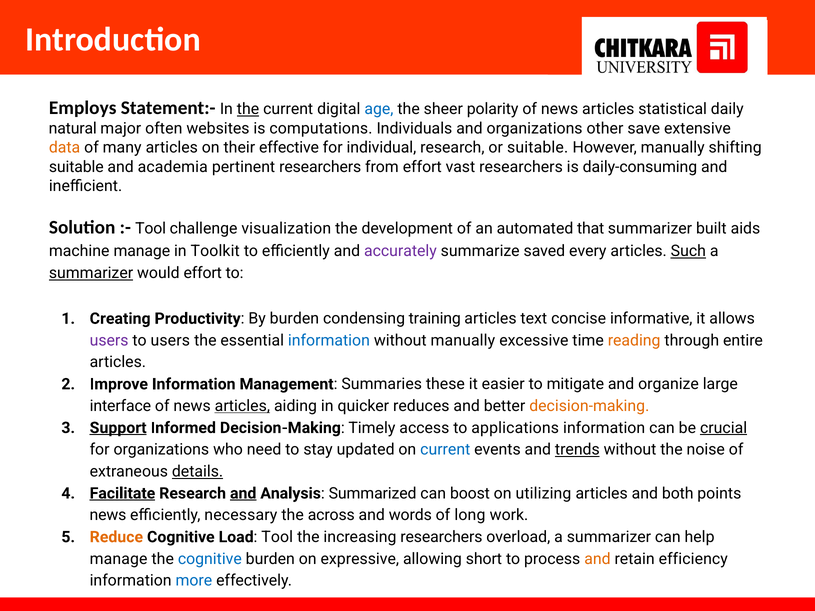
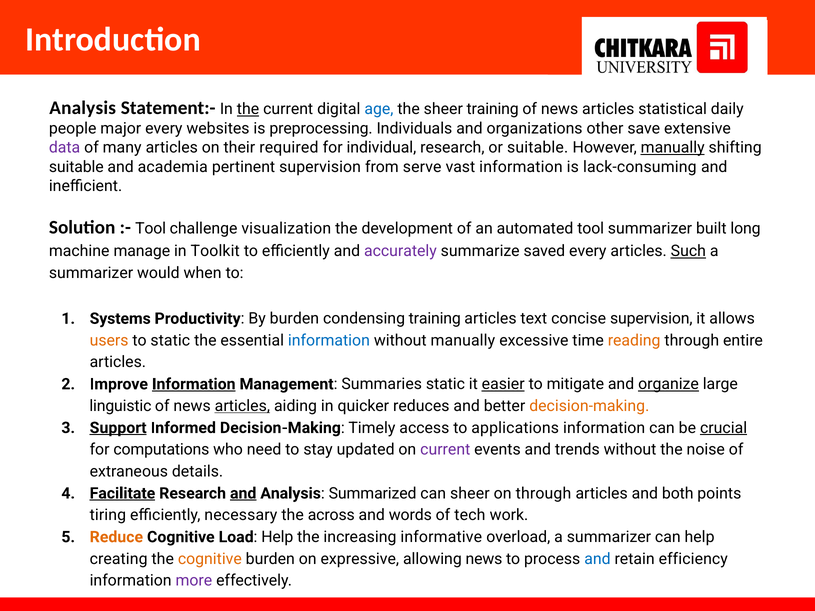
Employs: Employs -> Analysis (83, 108)
sheer polarity: polarity -> training (493, 109)
natural: natural -> people (73, 129)
major often: often -> every (164, 129)
computations: computations -> preprocessing (321, 129)
data colour: orange -> purple (65, 148)
effective: effective -> required (289, 148)
manually underline: none -> present (673, 148)
pertinent researchers: researchers -> supervision (320, 167)
from effort: effort -> serve (422, 167)
vast researchers: researchers -> information (521, 167)
daily-consuming: daily-consuming -> lack-consuming (640, 167)
automated that: that -> tool (591, 229)
aids: aids -> long (746, 229)
summarizer underline: present -> none (91, 273)
would effort: effort -> when (203, 273)
Creating: Creating -> Systems (120, 319)
concise informative: informative -> supervision (651, 319)
users colour: purple -> orange (109, 341)
to users: users -> static (170, 341)
Information underline: none -> present (194, 384)
Summaries these: these -> static (445, 384)
easier underline: none -> present (503, 384)
organize underline: none -> present (669, 384)
interface: interface -> linguistic (120, 406)
for organizations: organizations -> computations (161, 450)
current colour: blue -> purple (445, 450)
trends underline: present -> none (577, 450)
details underline: present -> none (198, 472)
can boost: boost -> sheer (470, 494)
on utilizing: utilizing -> through (543, 494)
news: news -> tiring (108, 515)
long: long -> tech (470, 515)
Load Tool: Tool -> Help (277, 537)
increasing researchers: researchers -> informative (441, 537)
manage: manage -> creating (119, 559)
cognitive colour: blue -> orange (210, 559)
allowing short: short -> news (484, 559)
and colour: orange -> blue (597, 559)
more colour: blue -> purple (194, 581)
